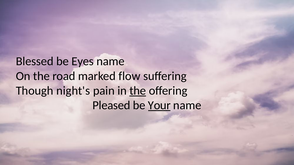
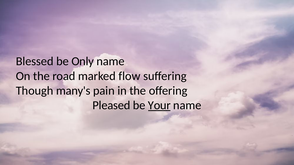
Eyes: Eyes -> Only (83, 61)
night's: night's -> many's (73, 91)
the underline: present -> none (138, 91)
